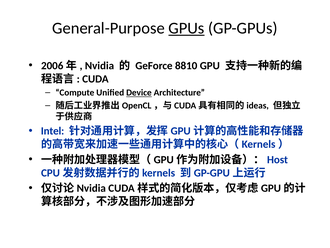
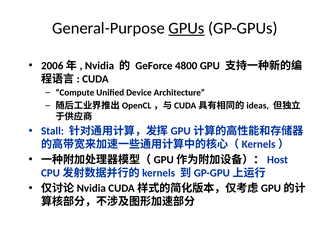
8810: 8810 -> 4800 (186, 66)
Device underline: present -> none (139, 93)
Intel: Intel -> Stall (52, 131)
